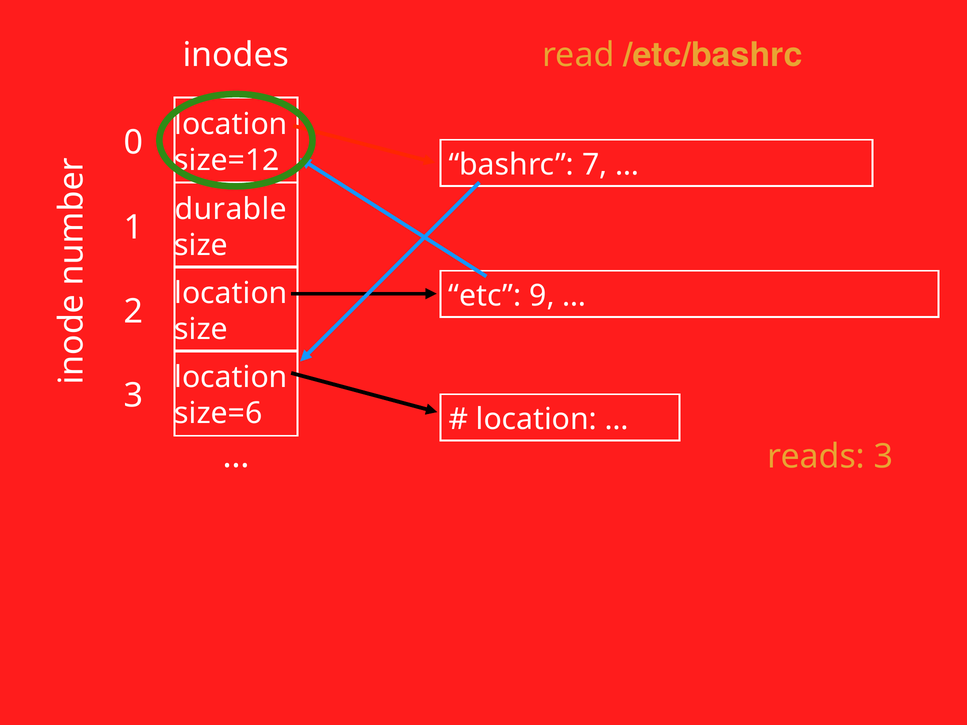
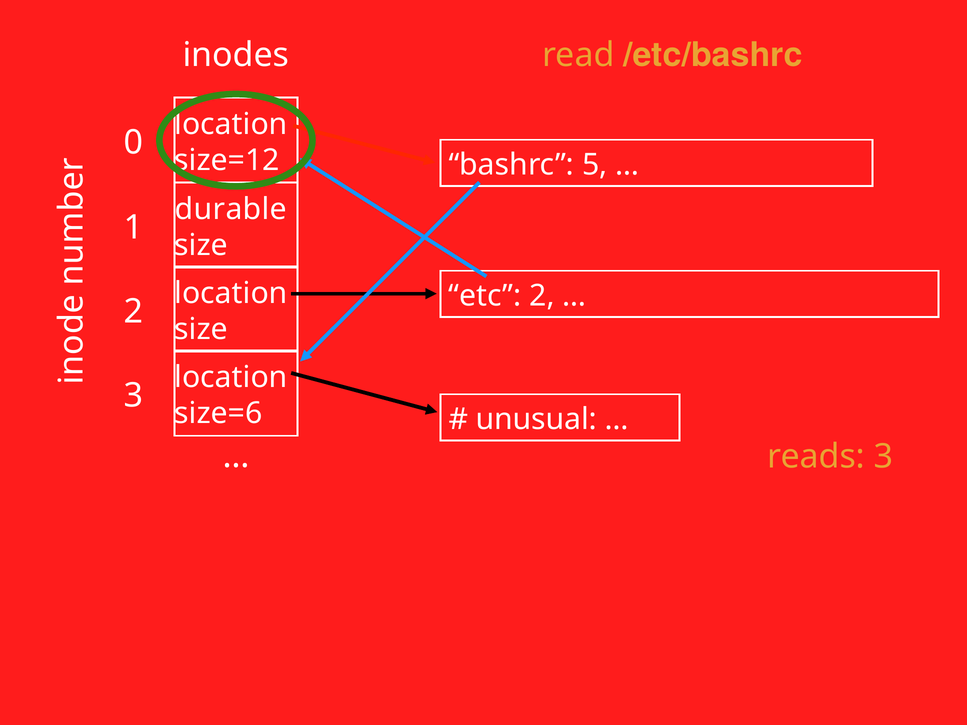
7: 7 -> 5 (595, 165)
9: 9 -> 2 (542, 296)
location: location -> unusual (536, 420)
